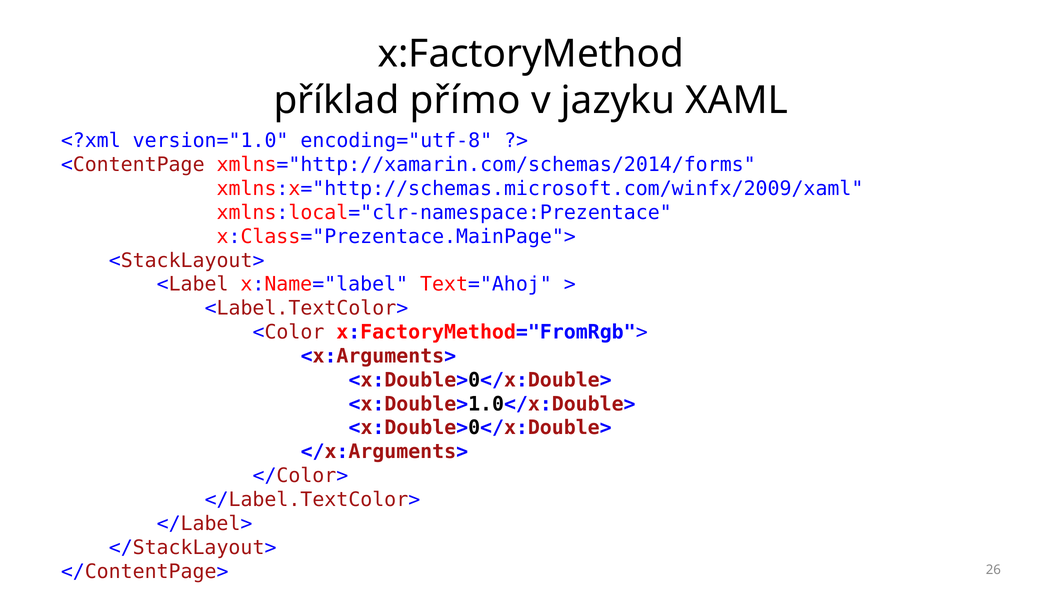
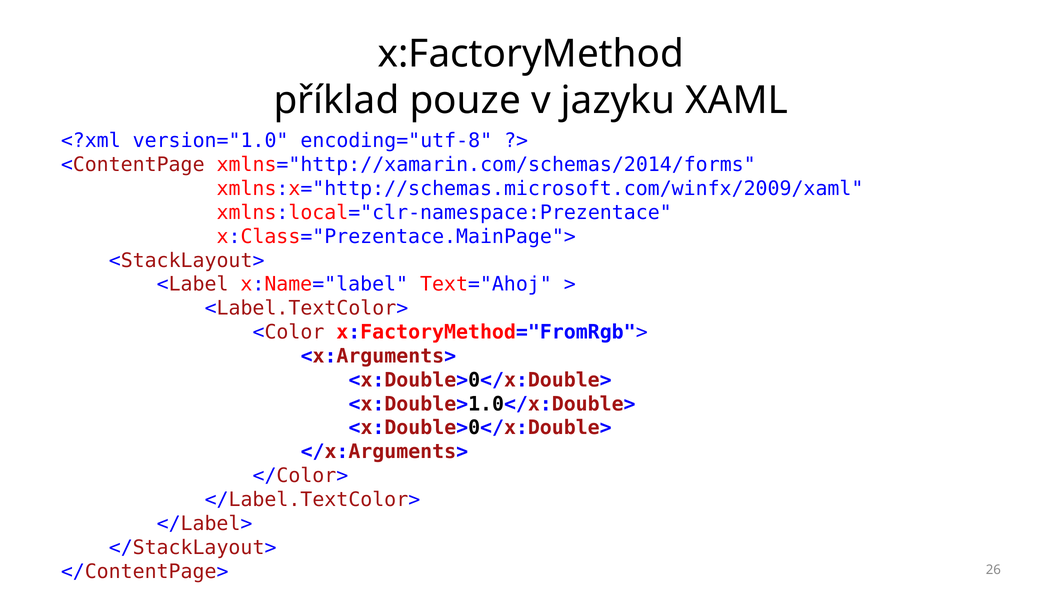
přímo: přímo -> pouze (465, 100)
